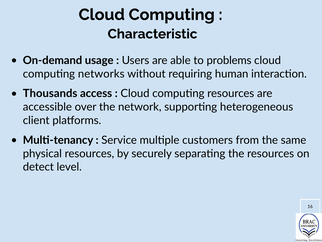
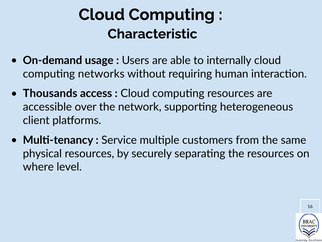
problems: problems -> internally (229, 60)
detect: detect -> where (38, 167)
